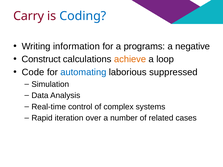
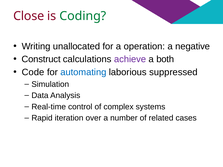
Carry: Carry -> Close (29, 16)
Coding colour: blue -> green (83, 16)
information: information -> unallocated (77, 46)
programs: programs -> operation (144, 46)
achieve colour: orange -> purple (130, 59)
loop: loop -> both (165, 59)
